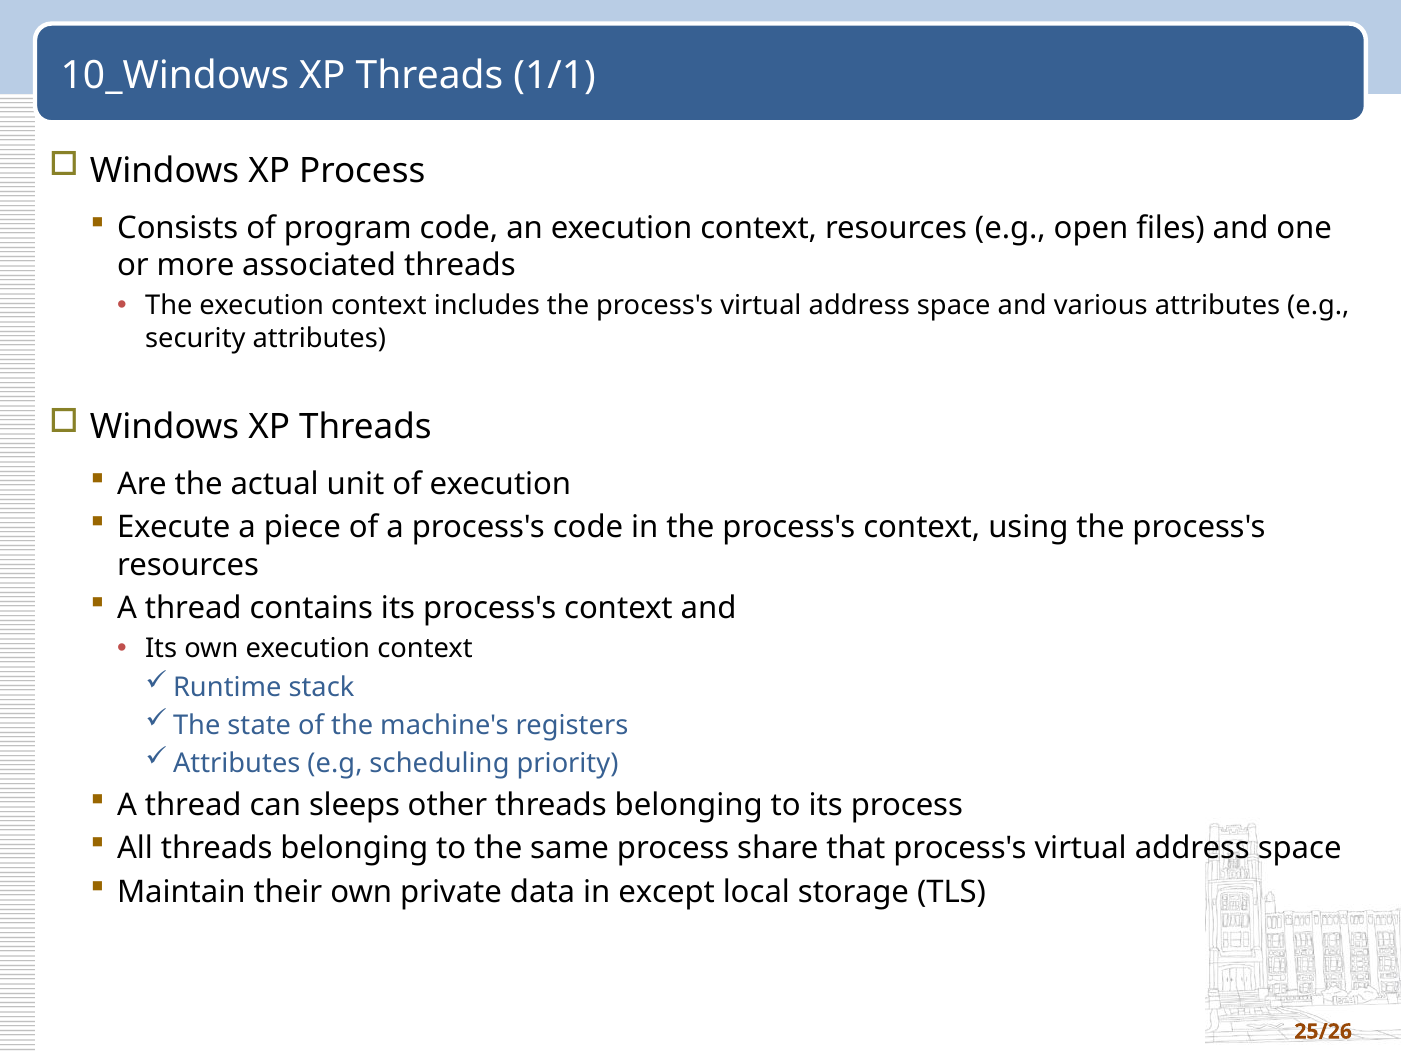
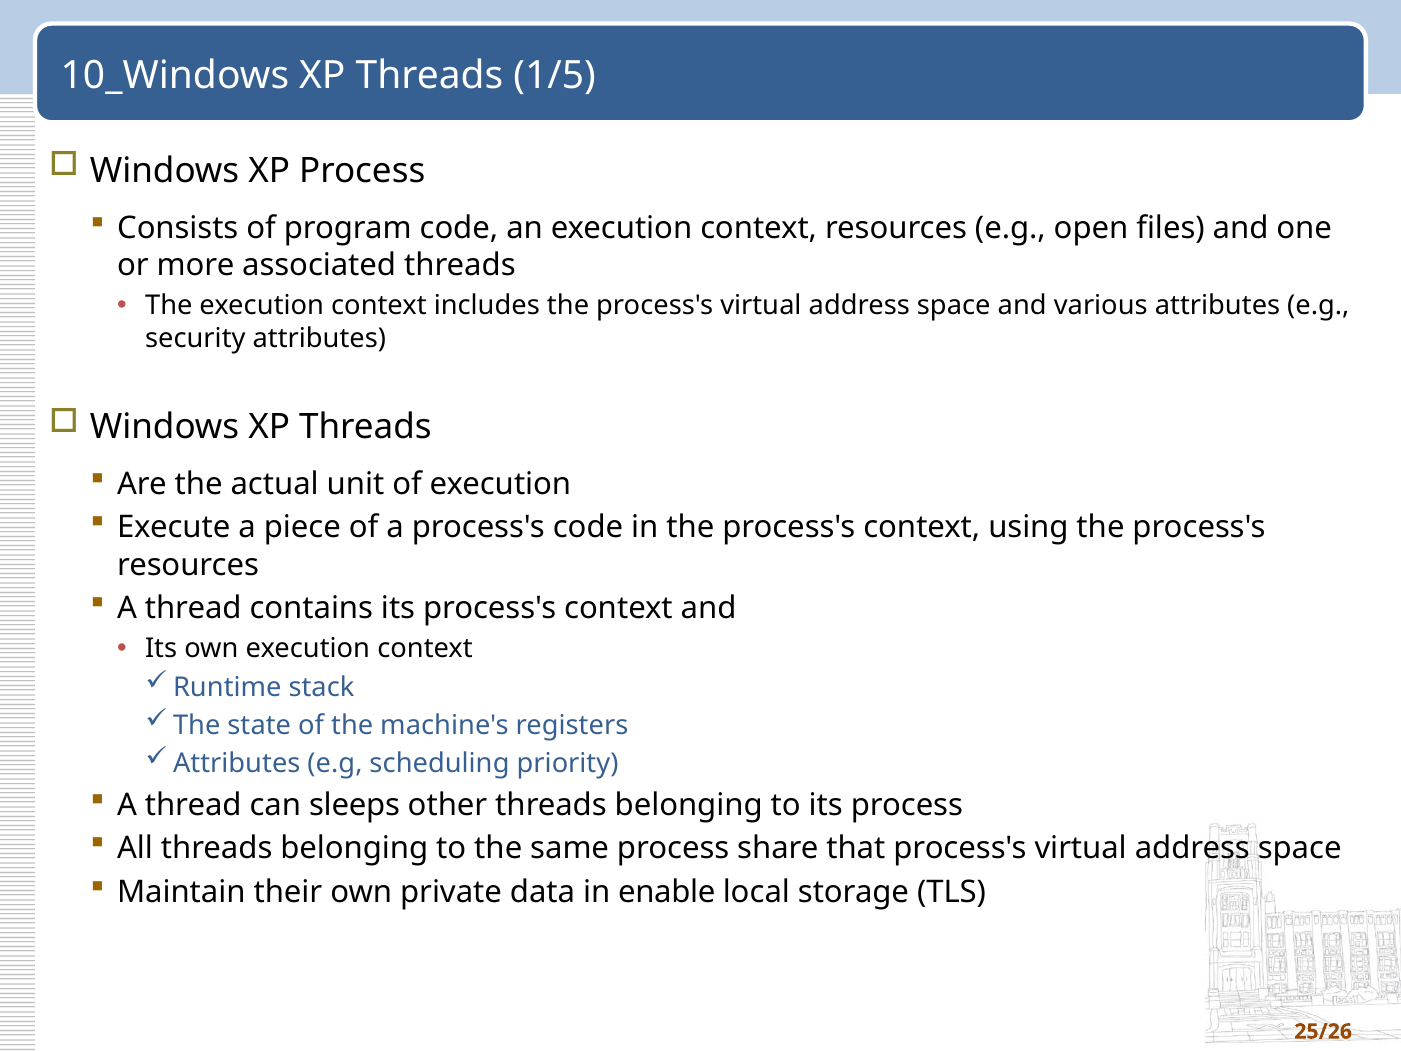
1/1: 1/1 -> 1/5 (555, 75)
except: except -> enable (667, 892)
